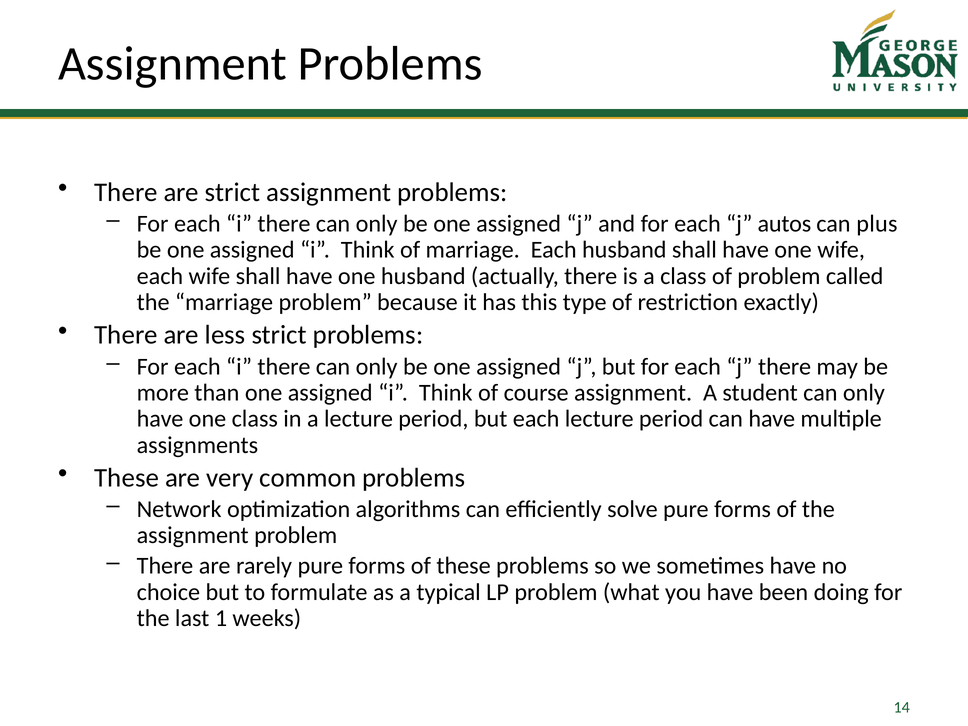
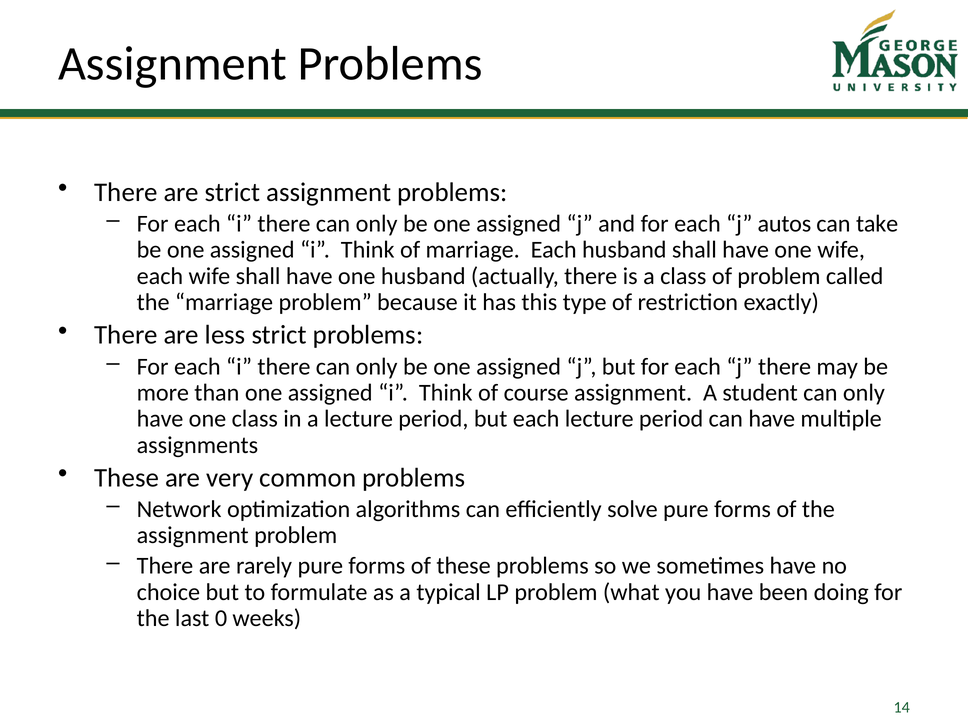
plus: plus -> take (877, 224)
1: 1 -> 0 (221, 618)
